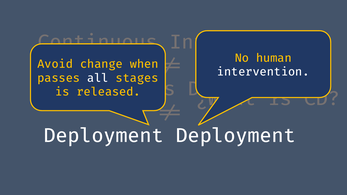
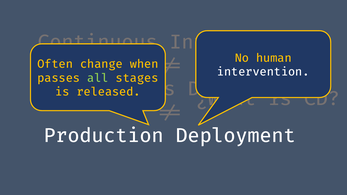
Avoid: Avoid -> Often (55, 64)
all colour: white -> light green (98, 78)
Deployment: Deployment -> Production (104, 136)
